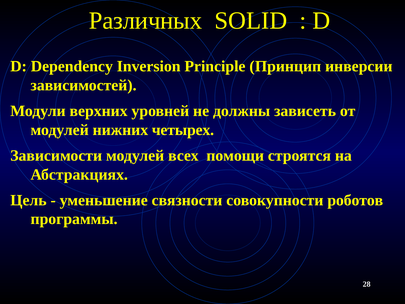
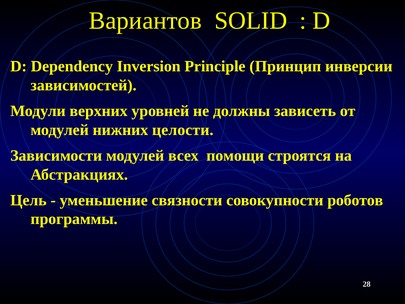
Различных: Различных -> Вариантов (145, 21)
четырех: четырех -> целости (183, 130)
